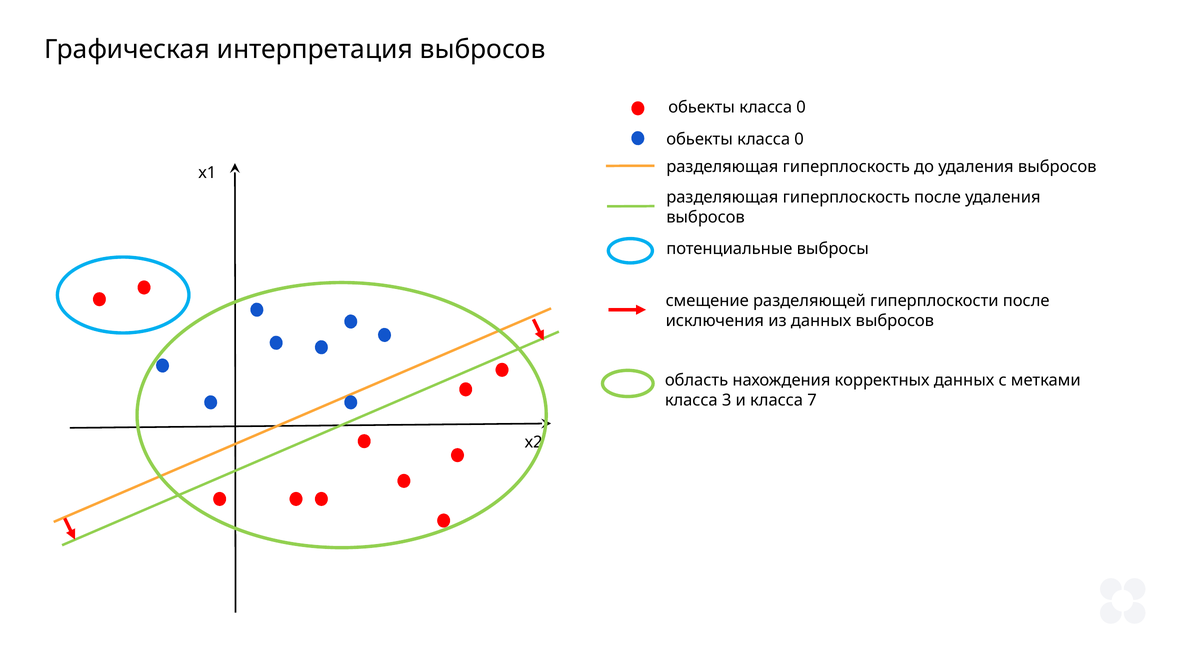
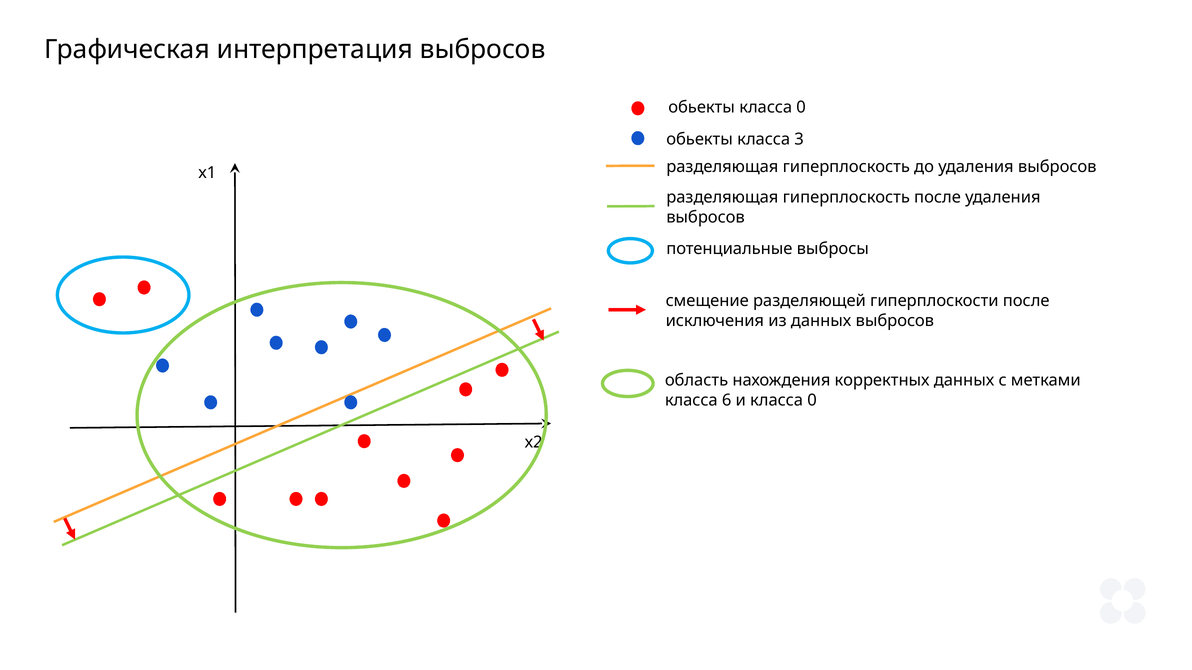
0: 0 -> 3 (799, 139)
3: 3 -> 6 (727, 401)
и класса 7: 7 -> 0 (812, 401)
